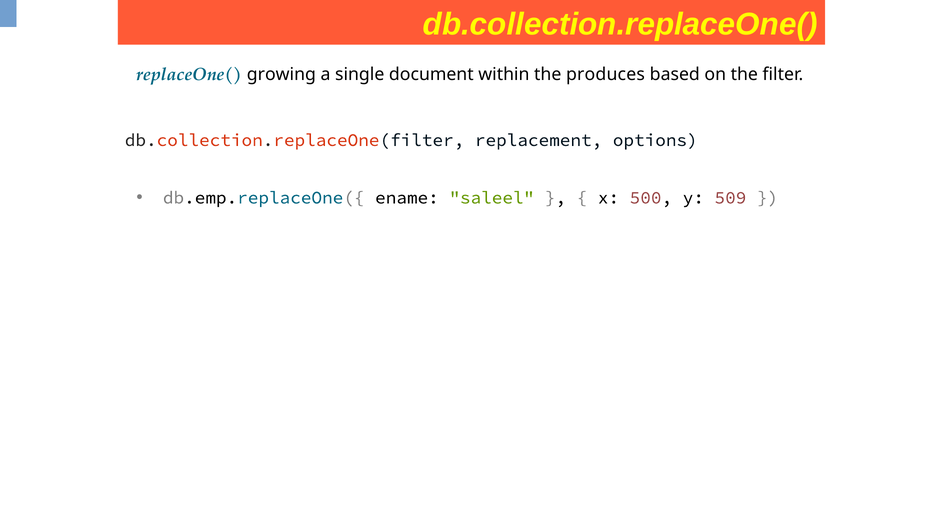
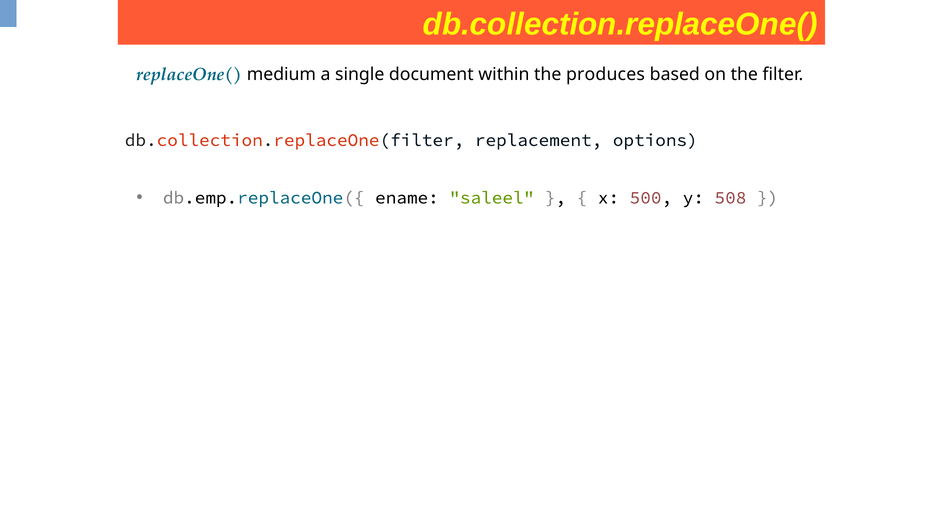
growing: growing -> medium (281, 74)
509: 509 -> 508 (730, 197)
